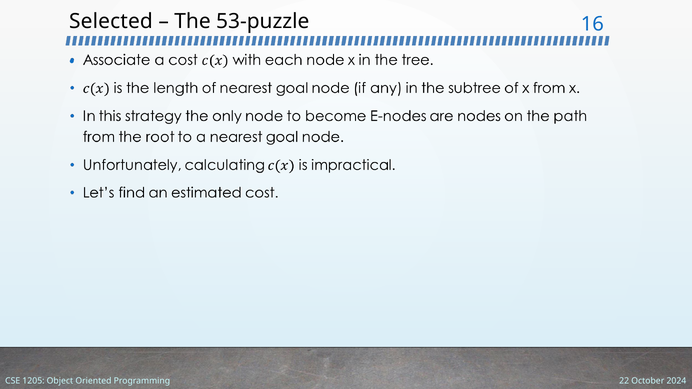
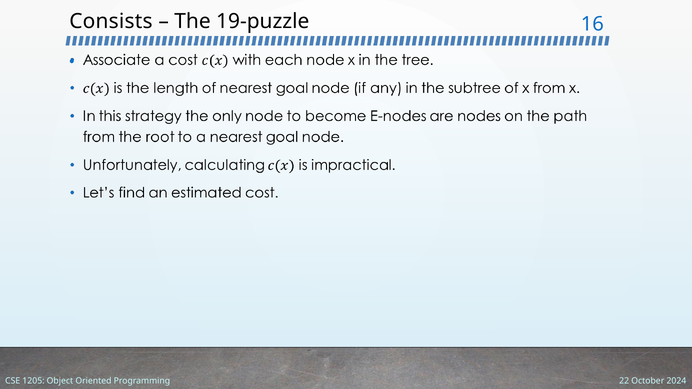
Selected: Selected -> Consists (111, 21)
53-puzzle: 53-puzzle -> 19-puzzle (263, 21)
